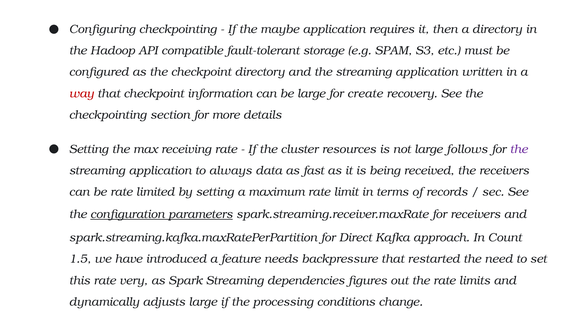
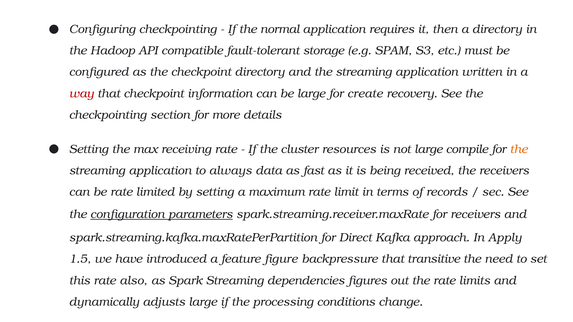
maybe: maybe -> normal (280, 29)
follows: follows -> compile (467, 149)
the colour: purple -> orange (519, 149)
Count: Count -> Apply (505, 238)
needs: needs -> figure (281, 259)
restarted: restarted -> transitive (434, 259)
very: very -> also (133, 281)
